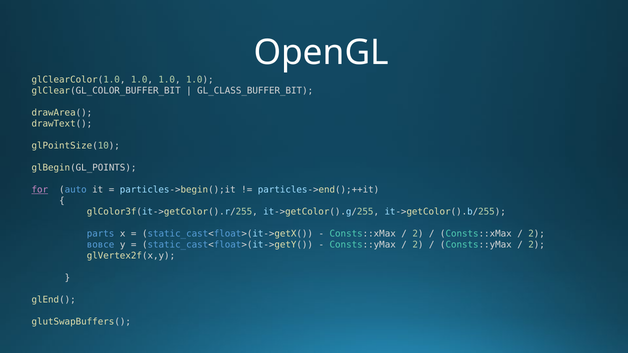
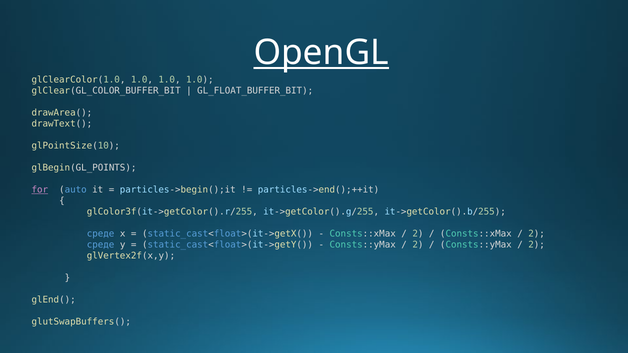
OpenGL underline: none -> present (321, 53)
GL_CLASS_BUFFER_BIT: GL_CLASS_BUFFER_BIT -> GL_FLOAT_BUFFER_BIT (255, 91)
parts: parts -> среде (101, 234)
вовсе: вовсе -> среде (101, 245)
